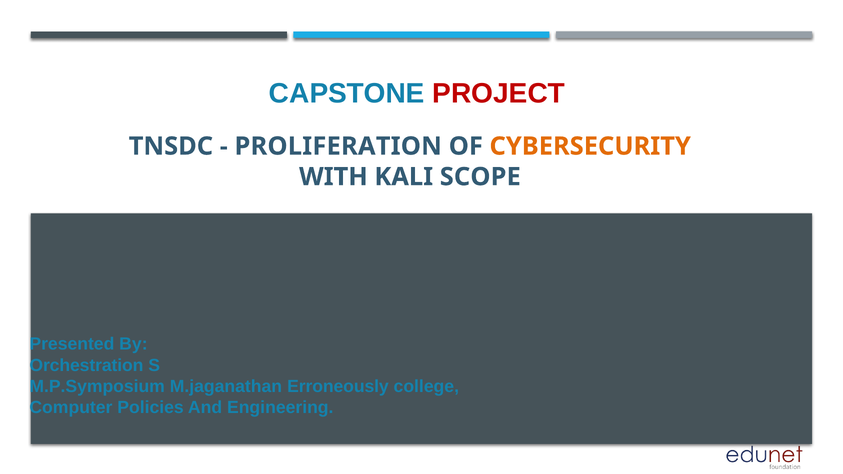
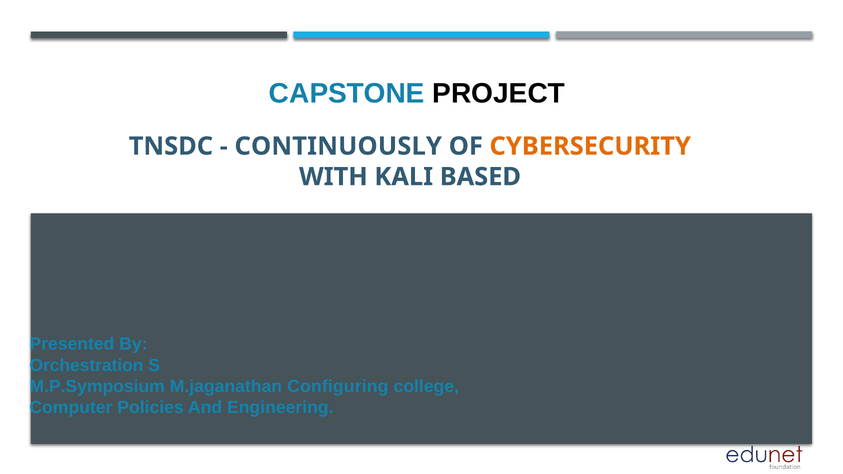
PROJECT colour: red -> black (499, 94)
PROLIFERATION: PROLIFERATION -> CONTINUOUSLY (338, 146)
SCOPE: SCOPE -> BASED (480, 177)
Erroneously: Erroneously -> Configuring (338, 386)
